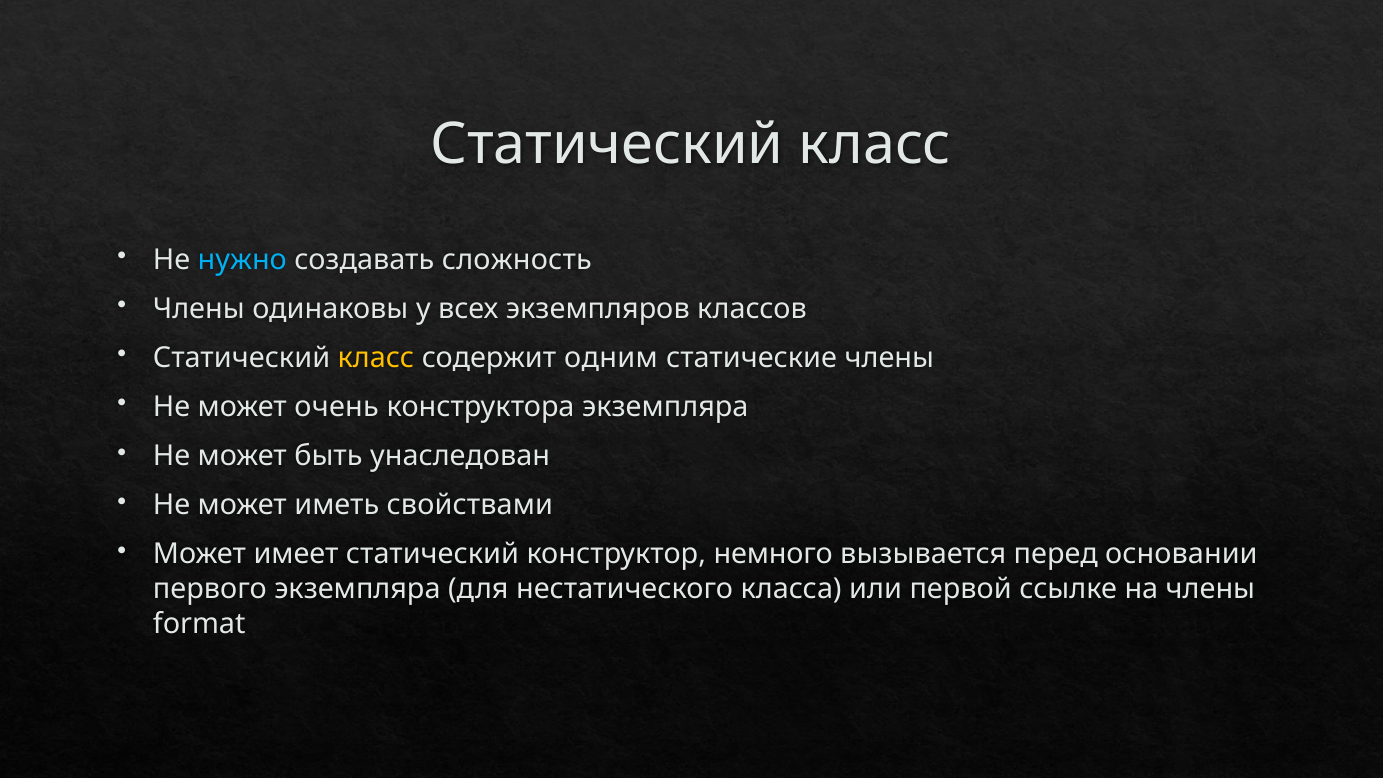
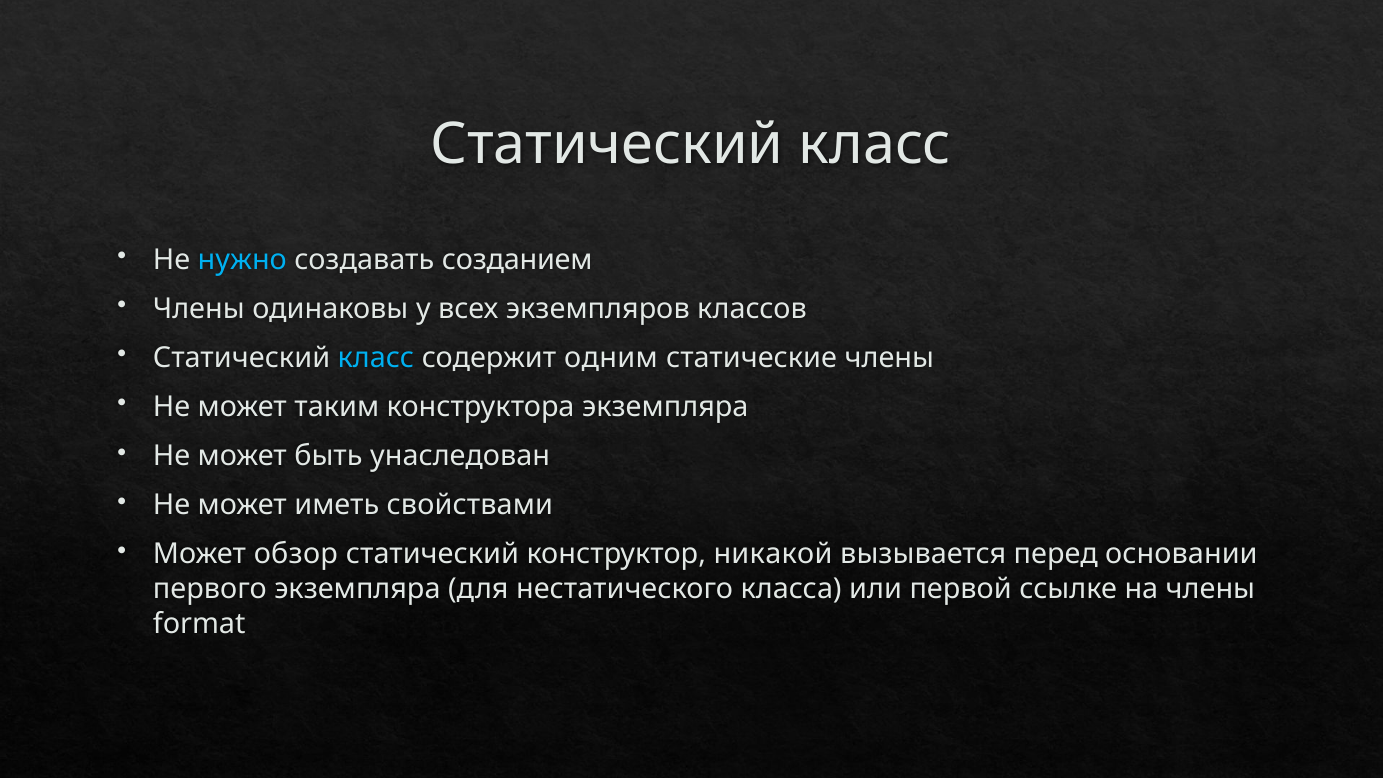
сложность: сложность -> созданием (517, 260)
класс colour: yellow -> light blue (376, 358)
очень: очень -> таким (337, 407)
имеет: имеет -> обзор (296, 554)
немного: немного -> никакой (773, 554)
